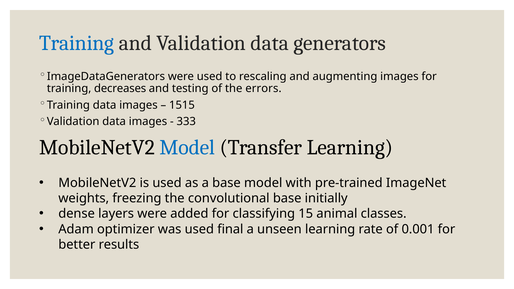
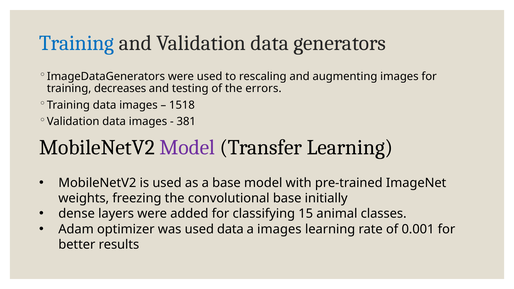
1515: 1515 -> 1518 (182, 105)
333: 333 -> 381 (186, 122)
Model colour: blue -> purple (187, 147)
used final: final -> data (230, 229)
a unseen: unseen -> images (279, 229)
